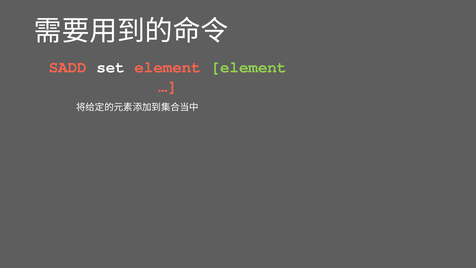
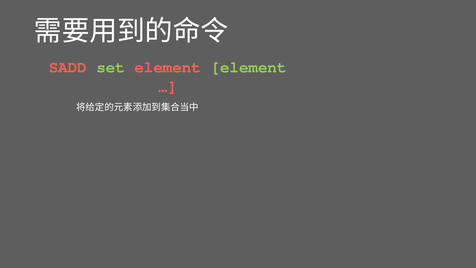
set colour: white -> light green (111, 67)
